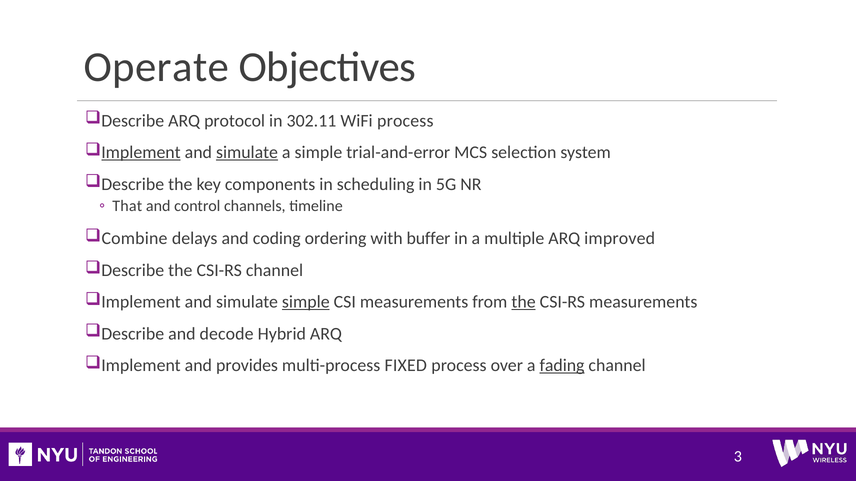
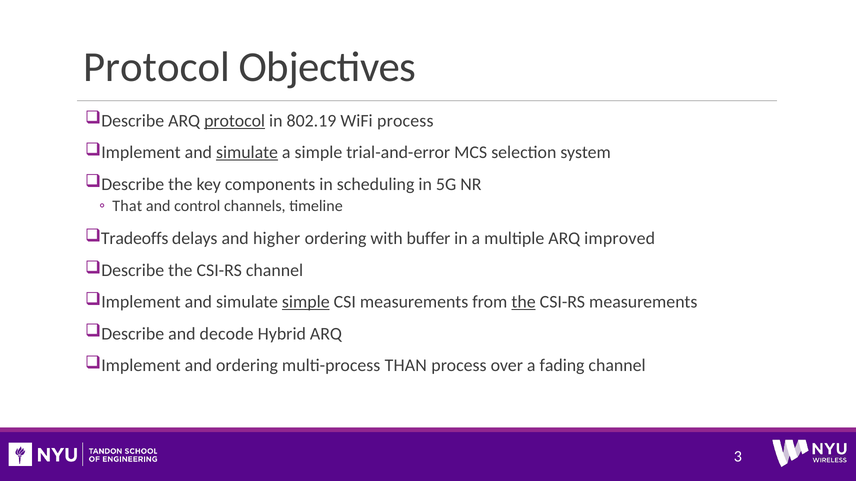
Operate: Operate -> Protocol (157, 67)
protocol underline: none -> present (235, 121)
302.11: 302.11 -> 802.19 (311, 121)
Implement underline: present -> none (141, 153)
Combine: Combine -> Tradeoffs (135, 239)
coding: coding -> higher (277, 239)
and provides: provides -> ordering (247, 366)
FIXED: FIXED -> THAN (406, 366)
fading underline: present -> none (562, 366)
